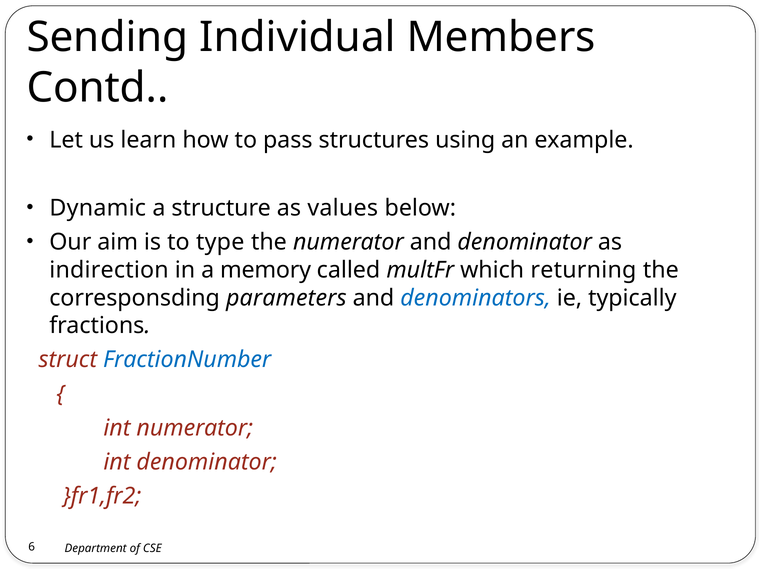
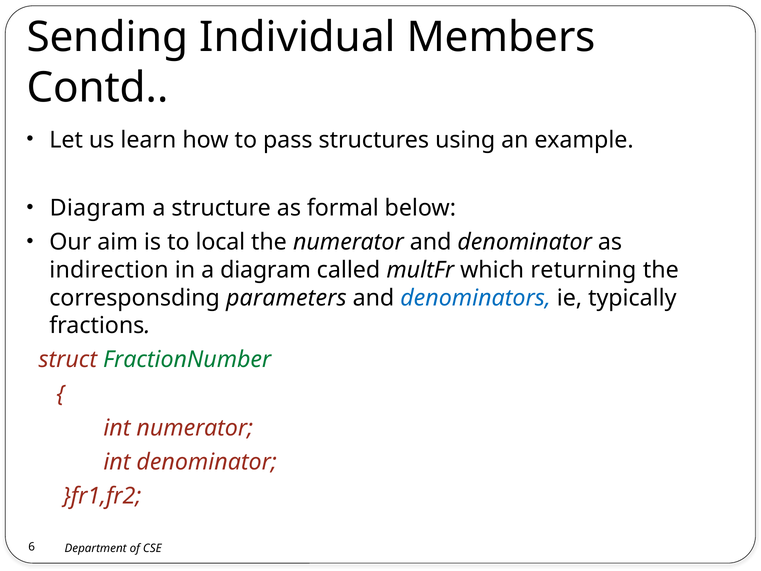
Dynamic: Dynamic -> Diagram (98, 208)
values: values -> formal (343, 208)
type: type -> local (220, 242)
a memory: memory -> diagram (266, 270)
FractionNumber colour: blue -> green (187, 360)
